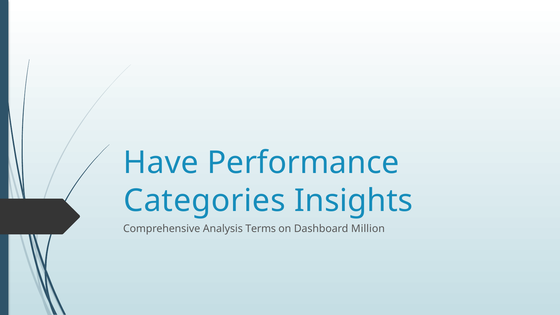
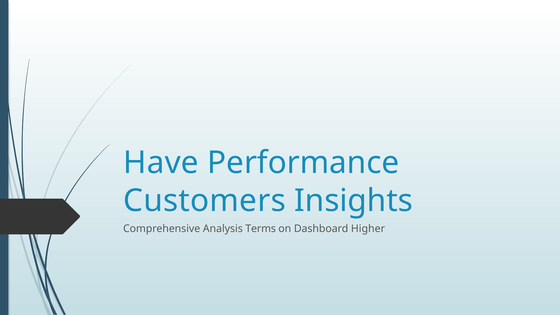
Categories: Categories -> Customers (204, 201)
Million: Million -> Higher (368, 229)
